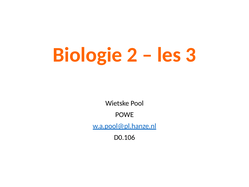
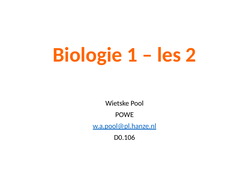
2: 2 -> 1 (132, 55)
3: 3 -> 2 (191, 55)
